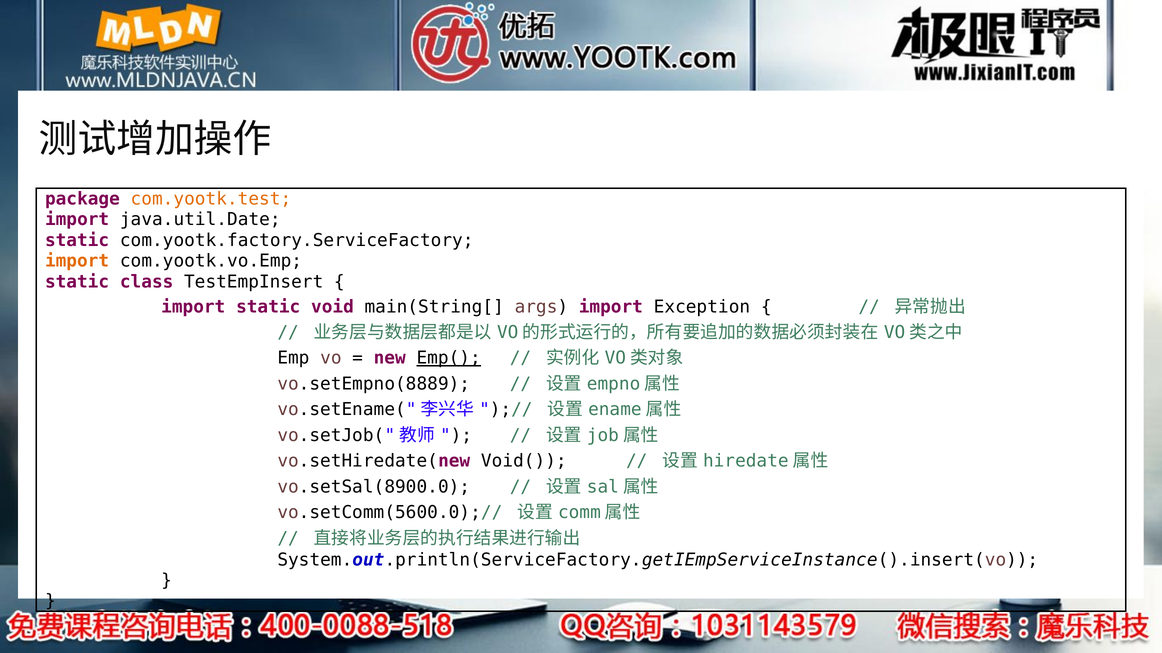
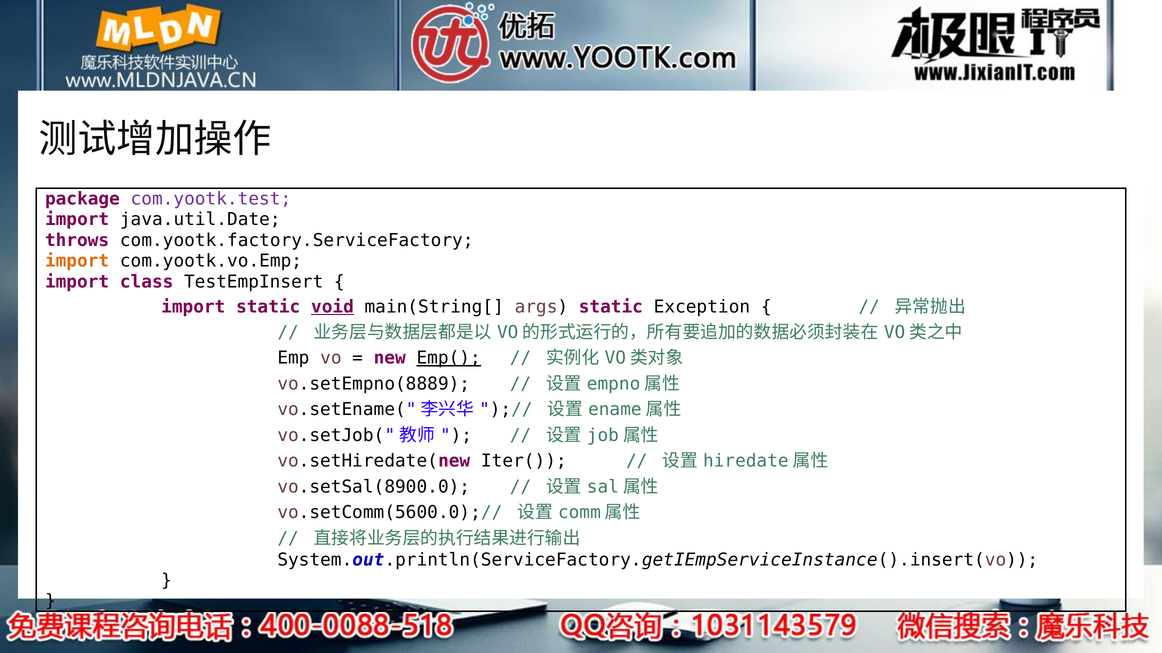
com.yootk.test colour: orange -> purple (211, 199)
static: static -> throws (77, 241)
static: static -> import (77, 282)
void underline: none -> present (332, 307)
args import: import -> static (611, 307)
Void(: Void( -> Iter( (524, 462)
